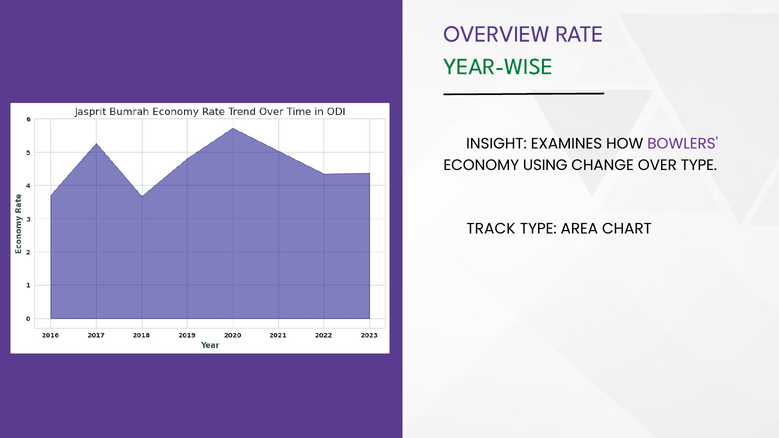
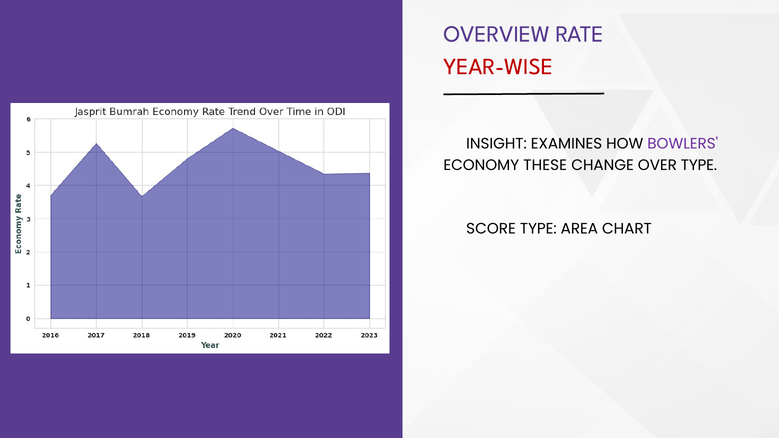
YEAR-WISE colour: green -> red (498, 67)
USING: USING -> THESE (545, 165)
TRACK: TRACK -> SCORE (491, 229)
